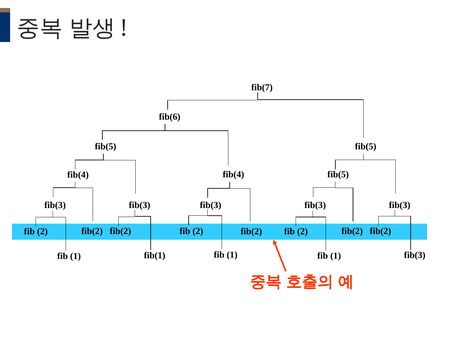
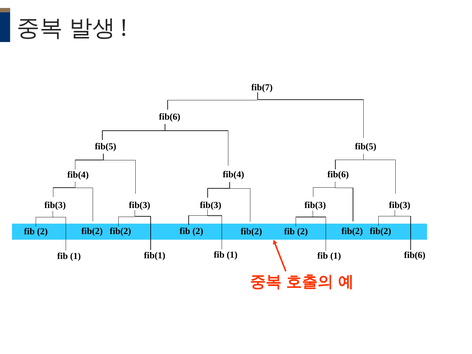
fib(5: fib(5 -> fib(6 (338, 175)
fib(3: fib(3 -> fib(6 (415, 255)
